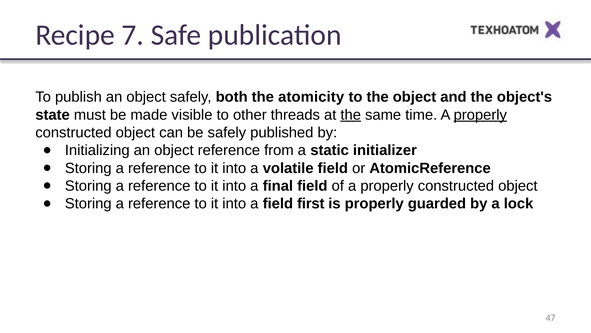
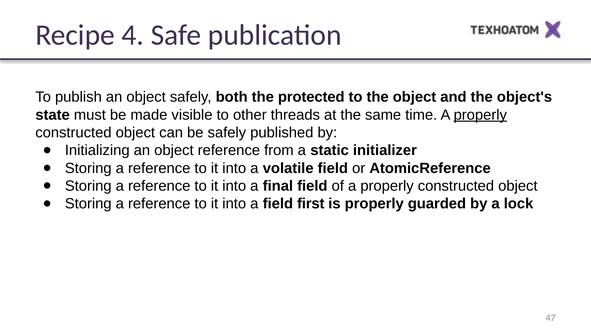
7: 7 -> 4 (133, 35)
atomicity: atomicity -> protected (311, 97)
the underline: present -> none (351, 115)
